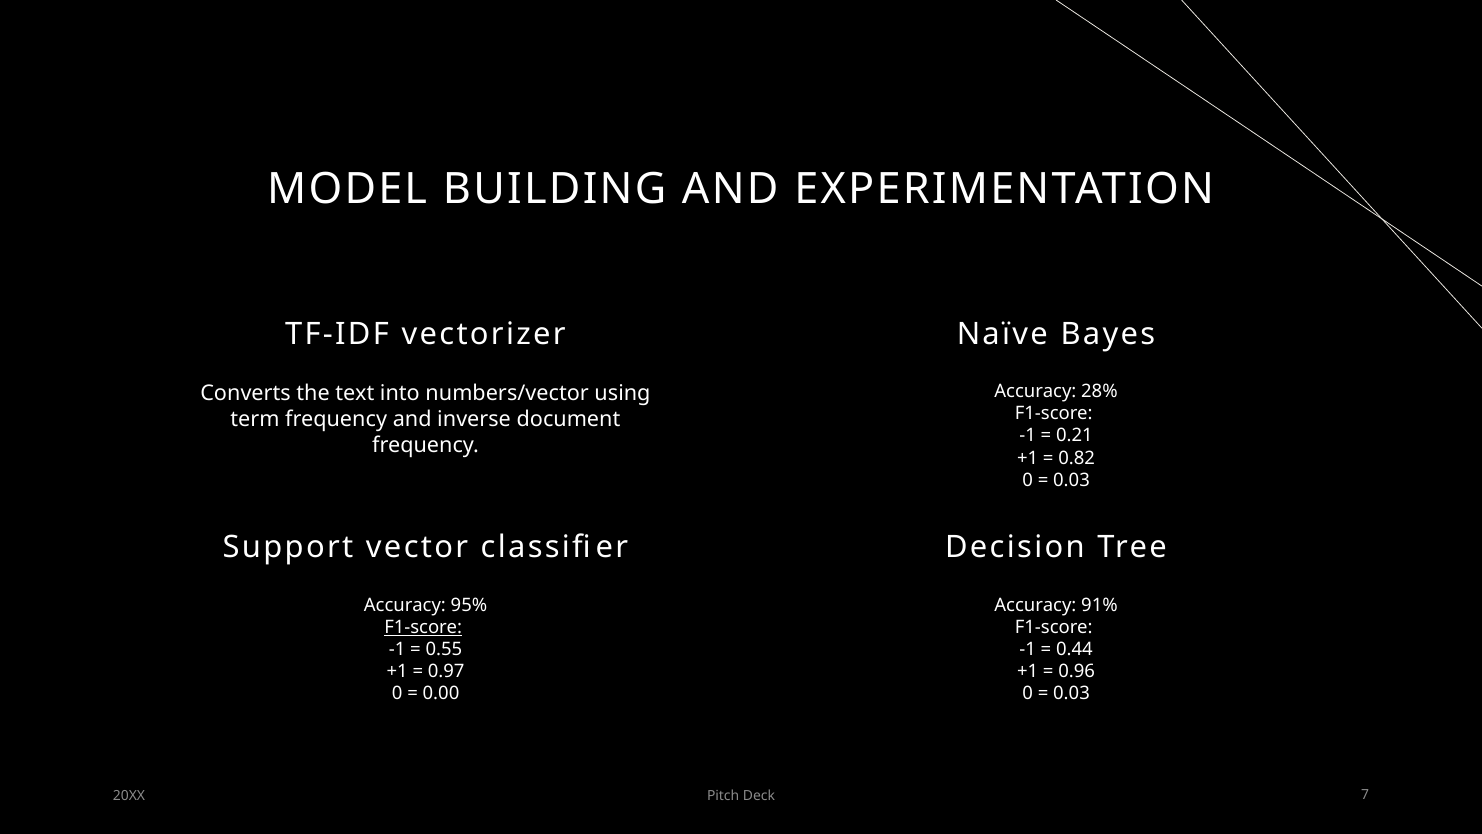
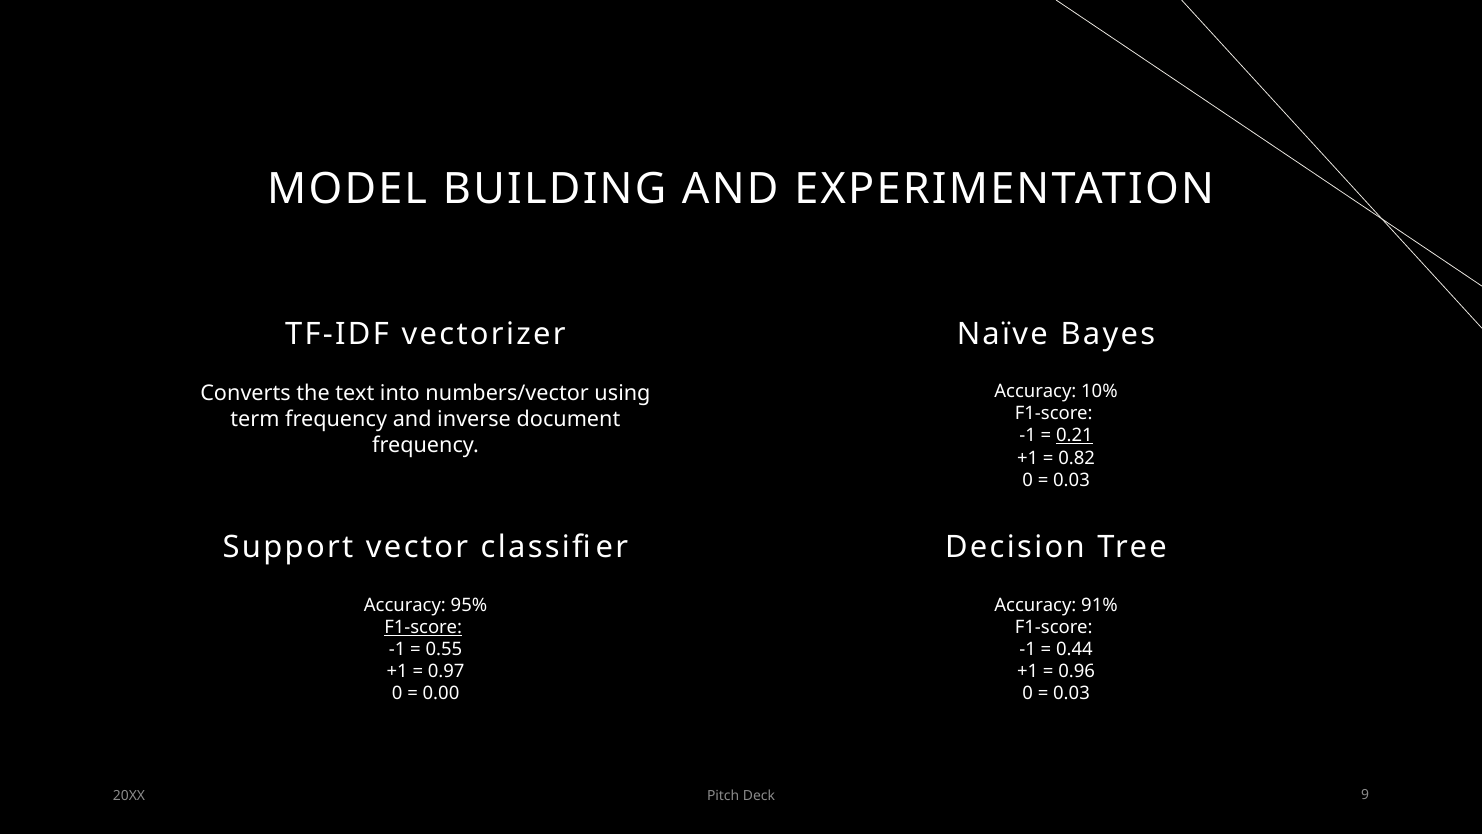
28%: 28% -> 10% (1099, 391)
0.21 underline: none -> present (1074, 436)
7: 7 -> 9 (1365, 795)
